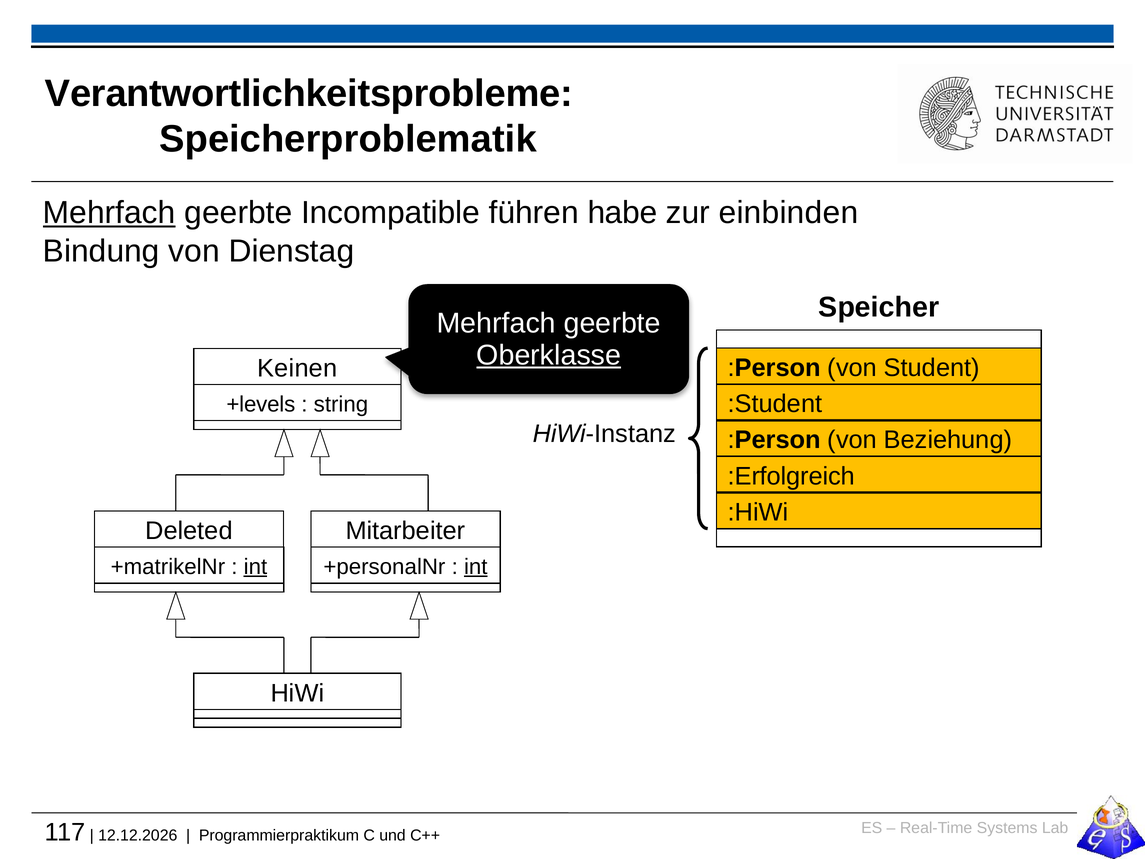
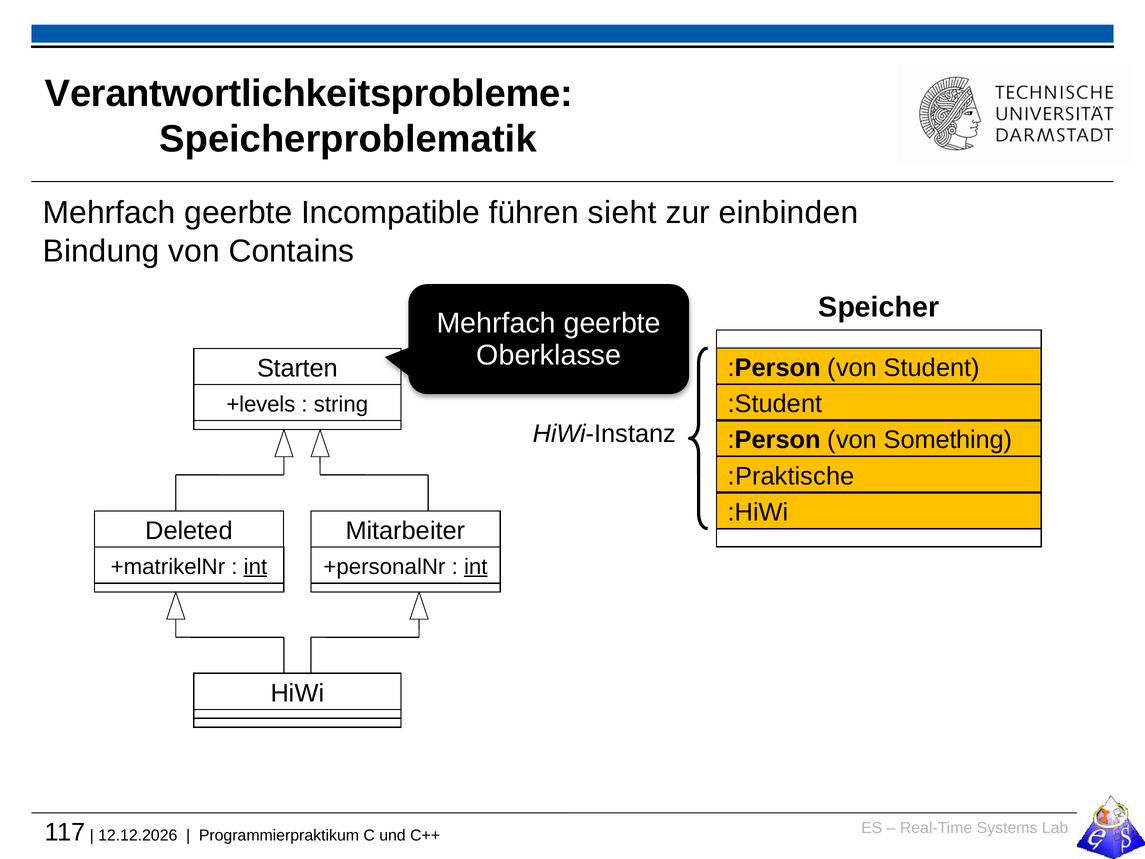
Mehrfach underline: present -> none (109, 213)
habe: habe -> sieht (622, 213)
Dienstag: Dienstag -> Contains (291, 251)
Oberklasse underline: present -> none (549, 355)
Keinen: Keinen -> Starten (298, 368)
Beziehung: Beziehung -> Something (948, 440)
:Erfolgreich: :Erfolgreich -> :Praktische (791, 476)
